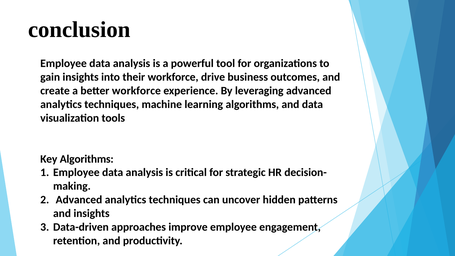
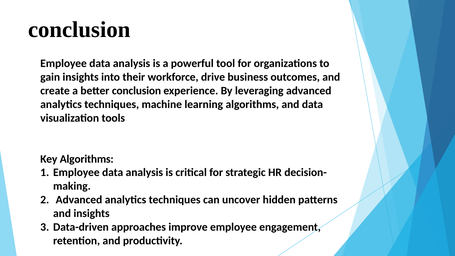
better workforce: workforce -> conclusion (136, 91)
